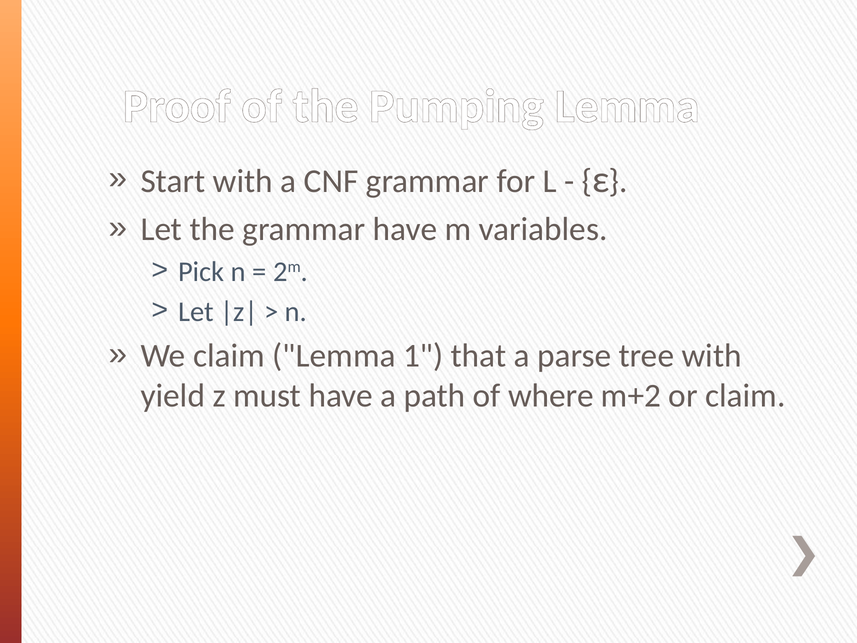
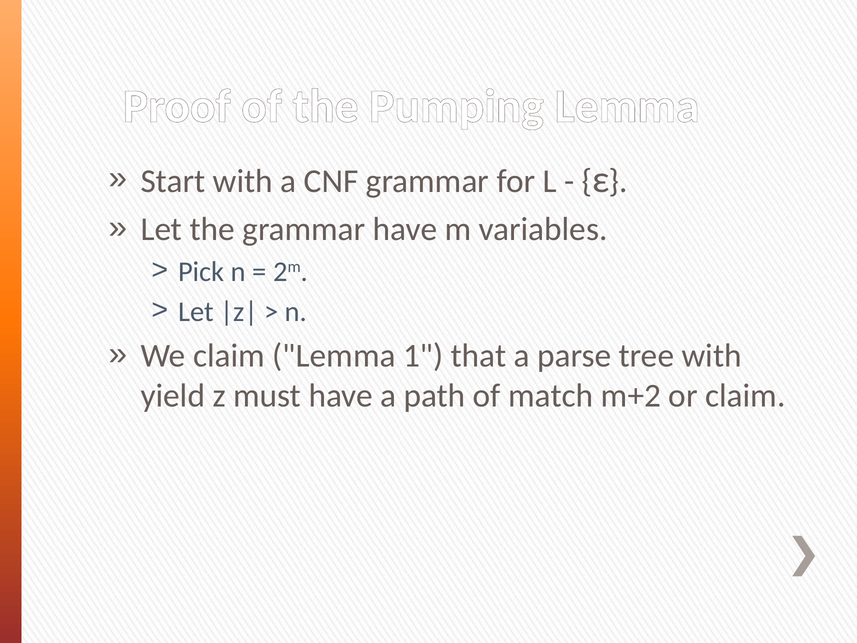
where: where -> match (551, 396)
